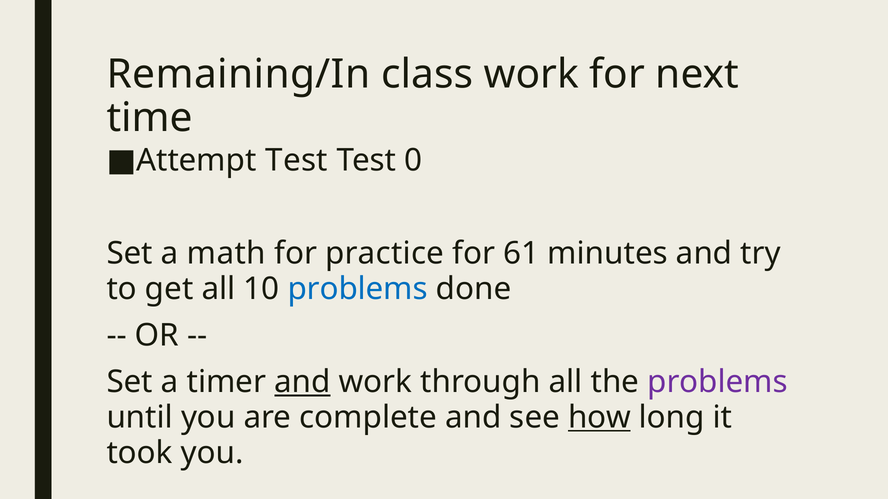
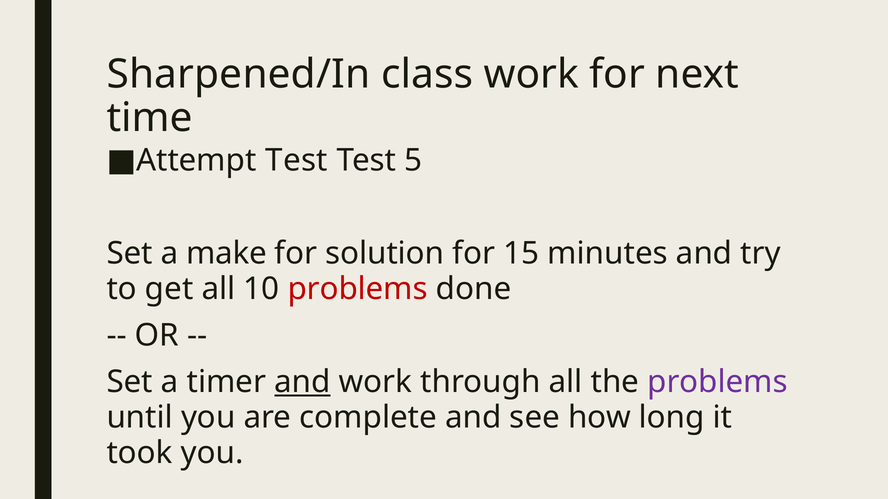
Remaining/In: Remaining/In -> Sharpened/In (239, 75)
0: 0 -> 5 (413, 160)
math: math -> make (227, 254)
practice: practice -> solution (385, 254)
61: 61 -> 15 (521, 254)
problems colour: blue -> red (358, 289)
how underline: present -> none (599, 418)
